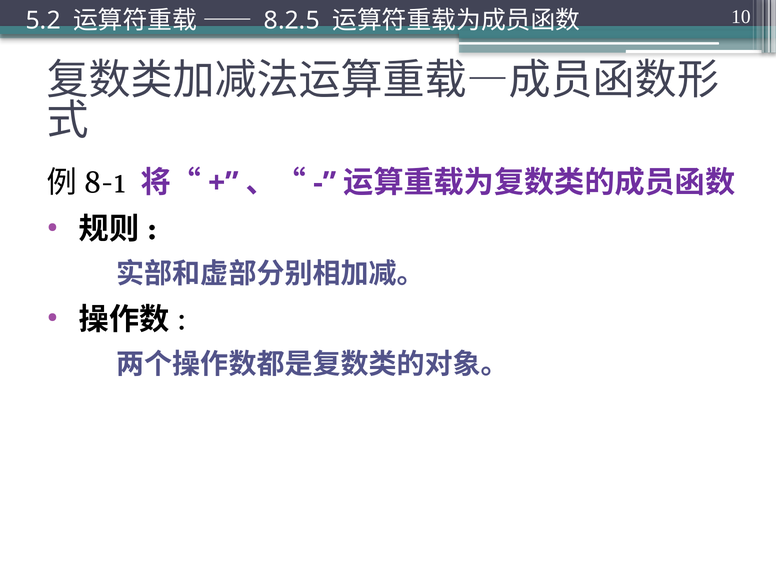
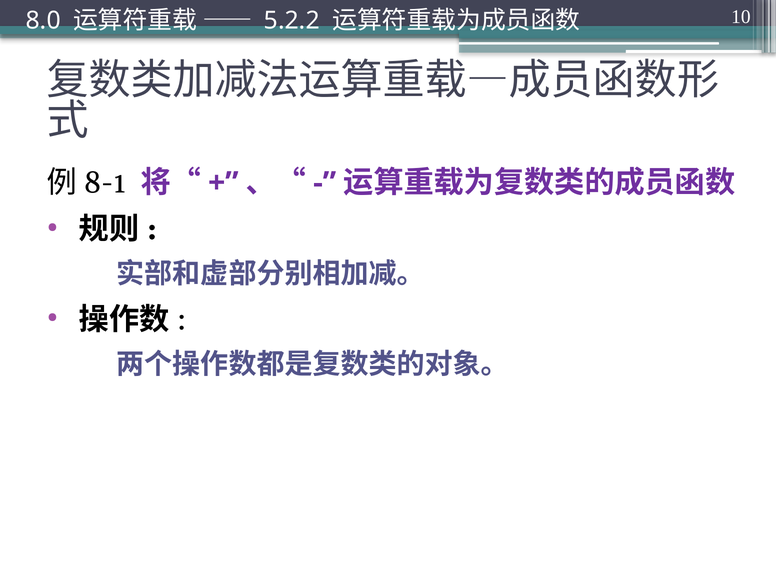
5.2: 5.2 -> 8.0 (43, 20)
8.2.5: 8.2.5 -> 5.2.2 (292, 20)
